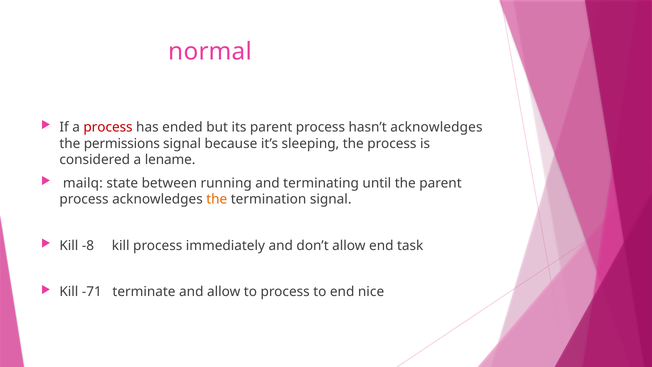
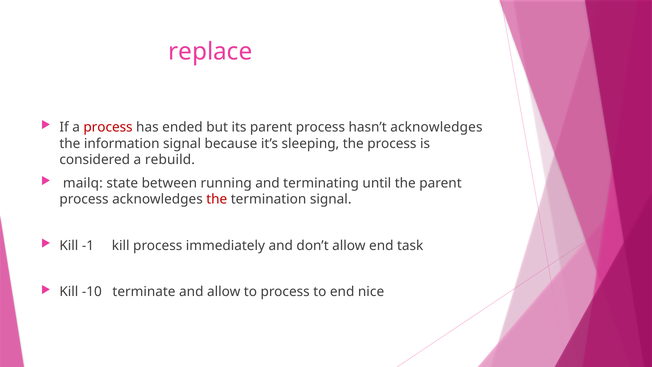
normal: normal -> replace (210, 51)
permissions: permissions -> information (122, 143)
lename: lename -> rebuild (170, 160)
the colour: orange -> red (217, 199)
-8: -8 -> -1 (88, 245)
-71: -71 -> -10 (92, 292)
